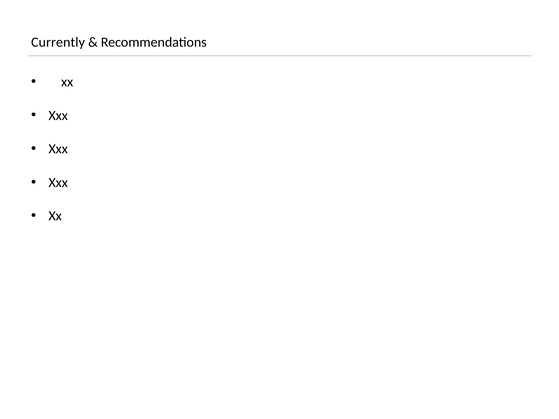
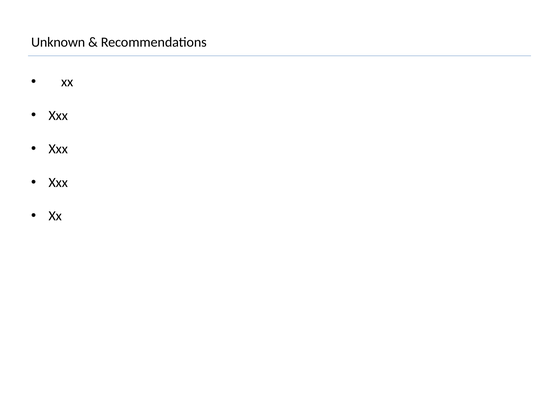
Currently: Currently -> Unknown (58, 42)
